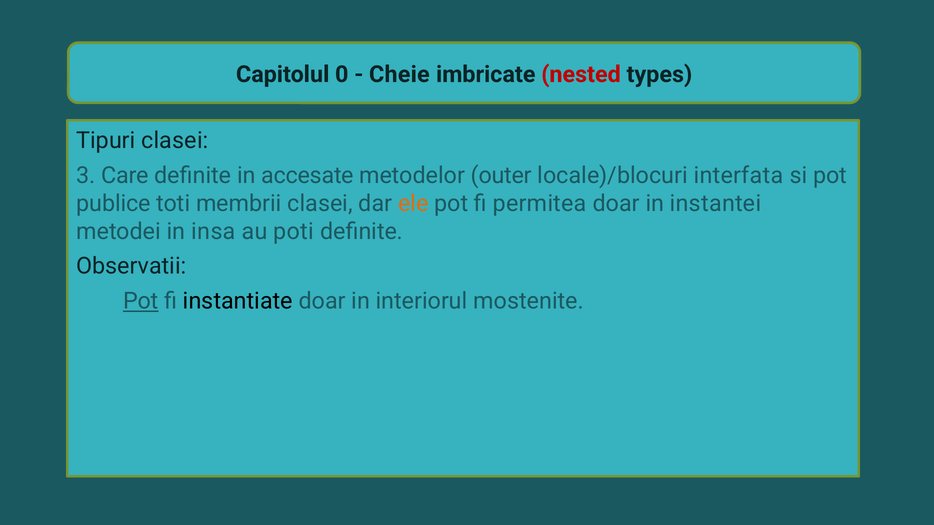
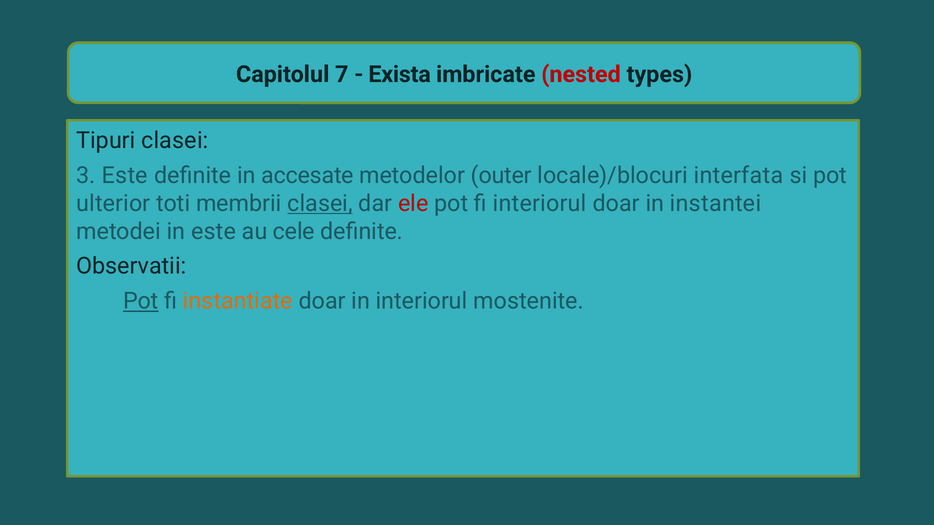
0: 0 -> 7 (342, 74)
Cheie: Cheie -> Exista (400, 74)
3 Care: Care -> Este (125, 176)
publice: publice -> ulterior (113, 204)
clasei underline: none -> present (320, 204)
ele colour: orange -> red (413, 204)
fi permitea: permitea -> interiorul (540, 204)
in insa: insa -> este (214, 232)
poti: poti -> cele (294, 232)
instantiate colour: black -> orange (238, 301)
